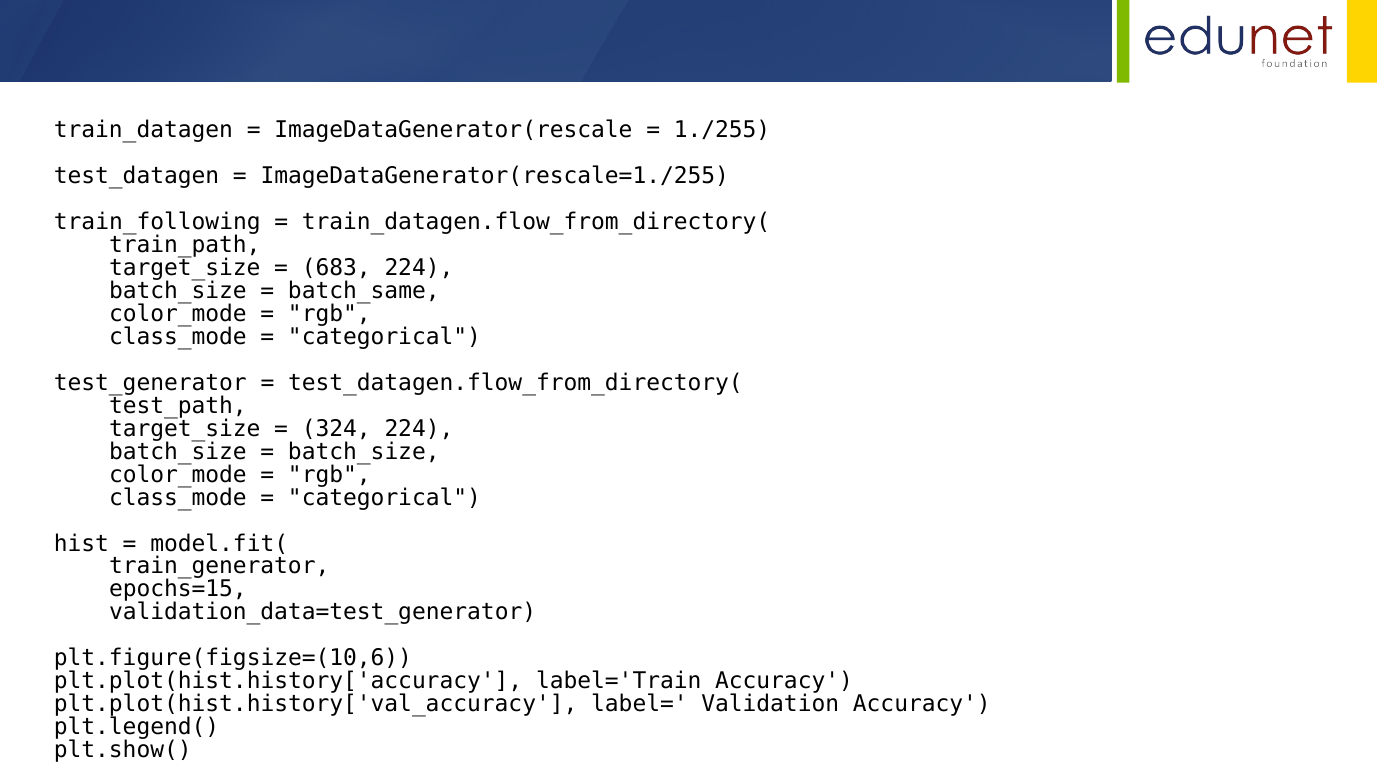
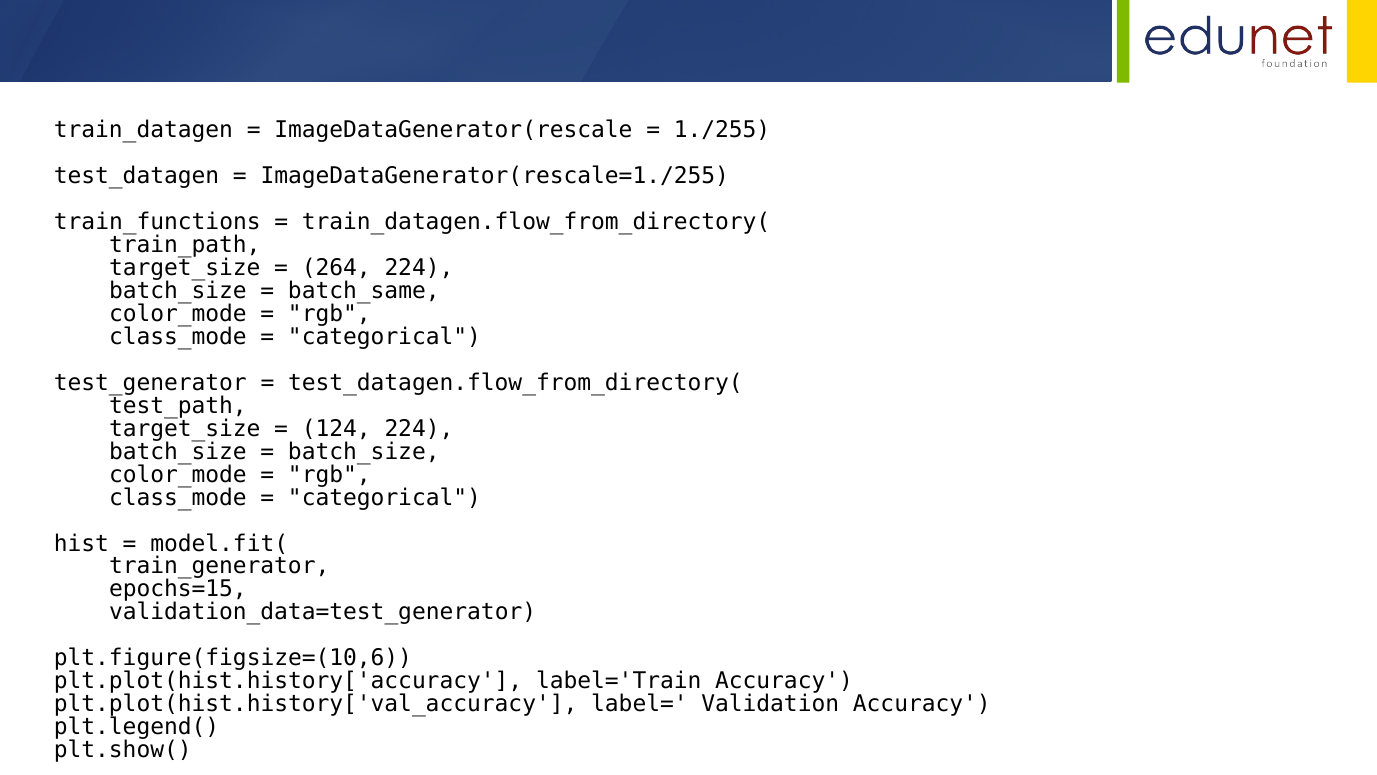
train_following: train_following -> train_functions (157, 222)
683: 683 -> 264 (336, 268)
324: 324 -> 124 (336, 428)
